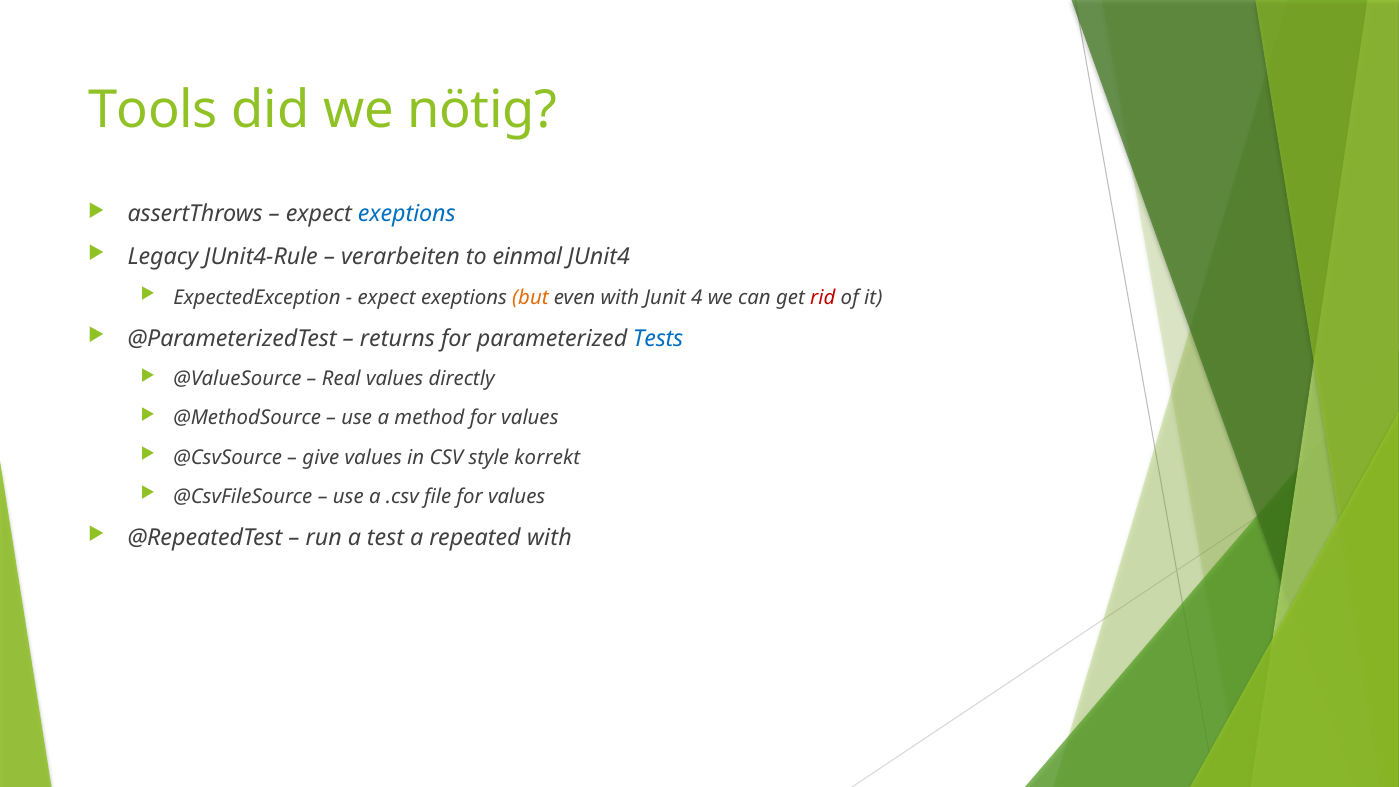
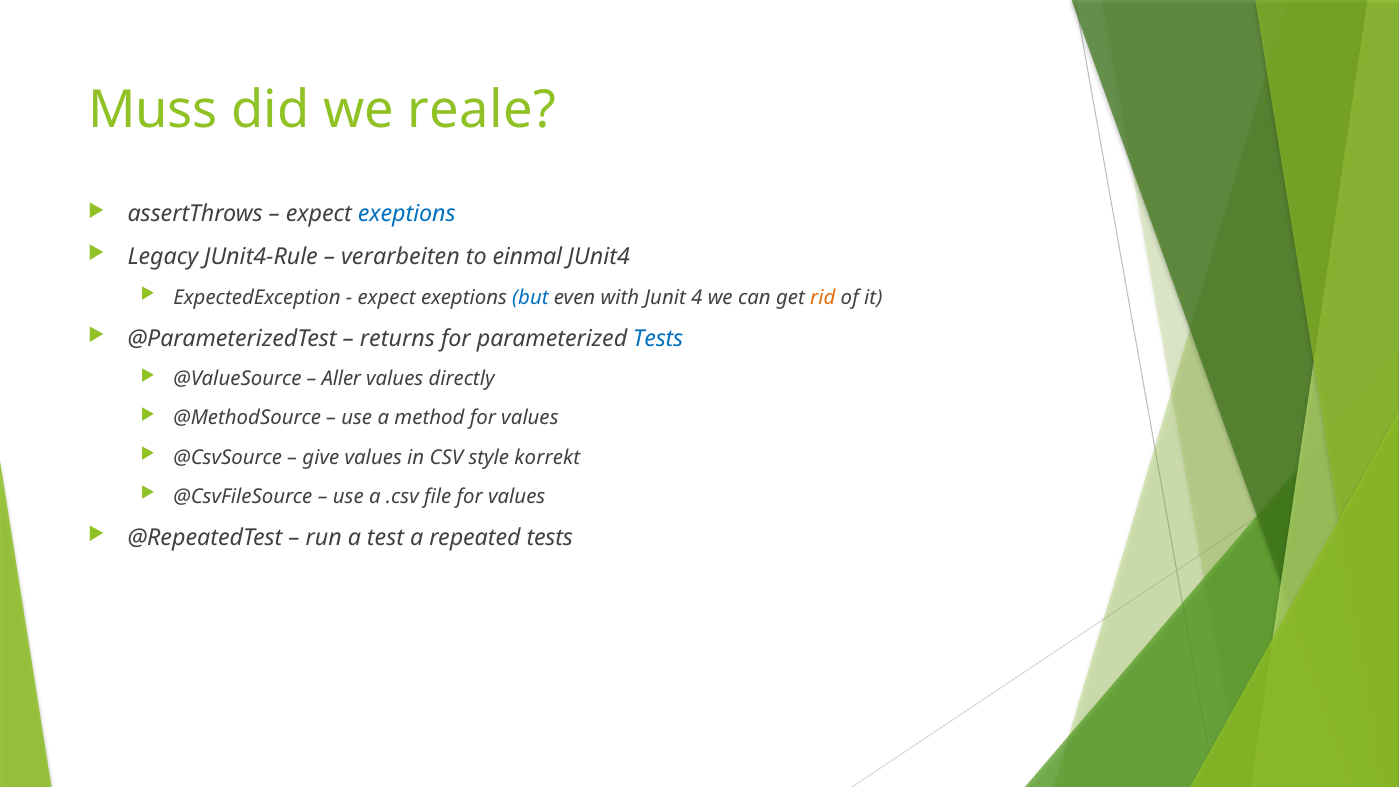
Tools: Tools -> Muss (153, 110)
nötig: nötig -> reale (482, 110)
but colour: orange -> blue (530, 297)
rid colour: red -> orange (823, 297)
Real: Real -> Aller (341, 379)
repeated with: with -> tests (550, 537)
